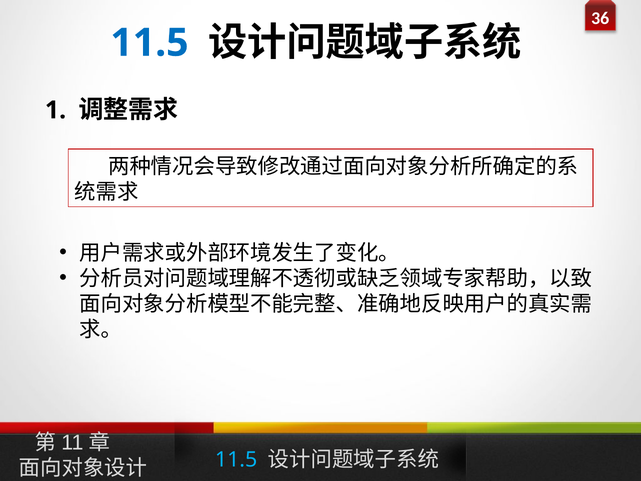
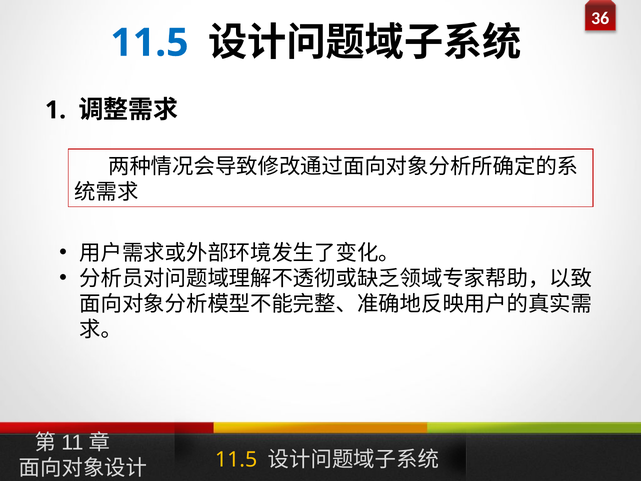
11.5 colour: light blue -> yellow (236, 459)
